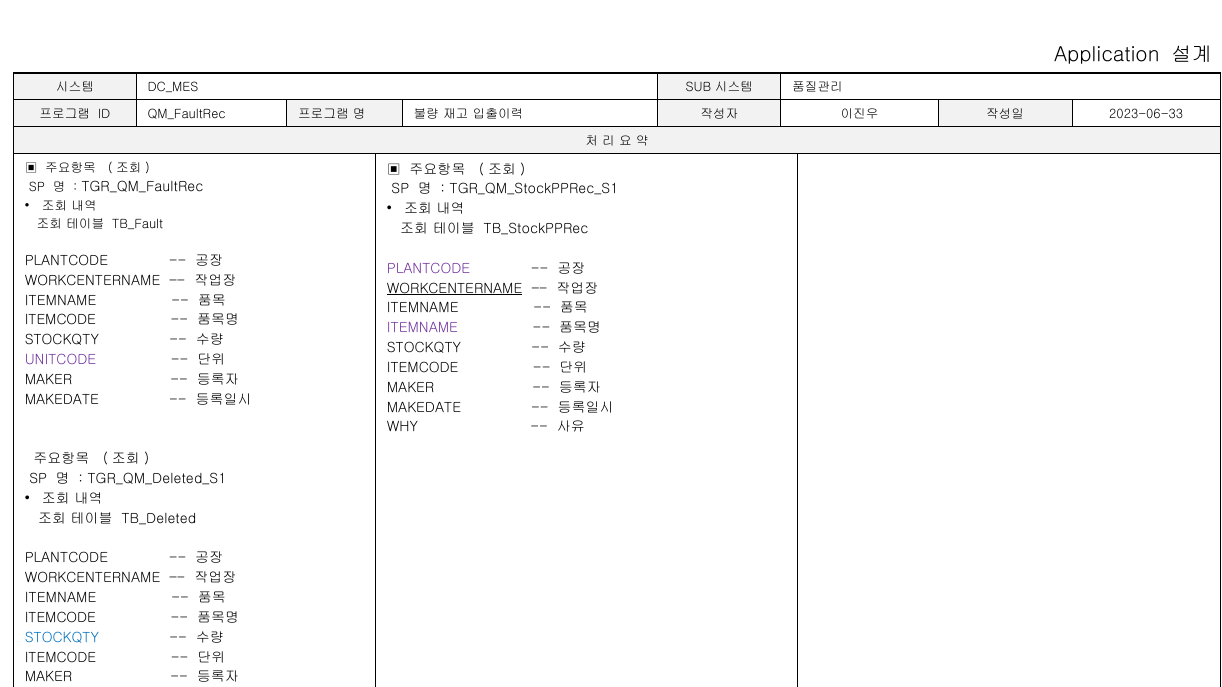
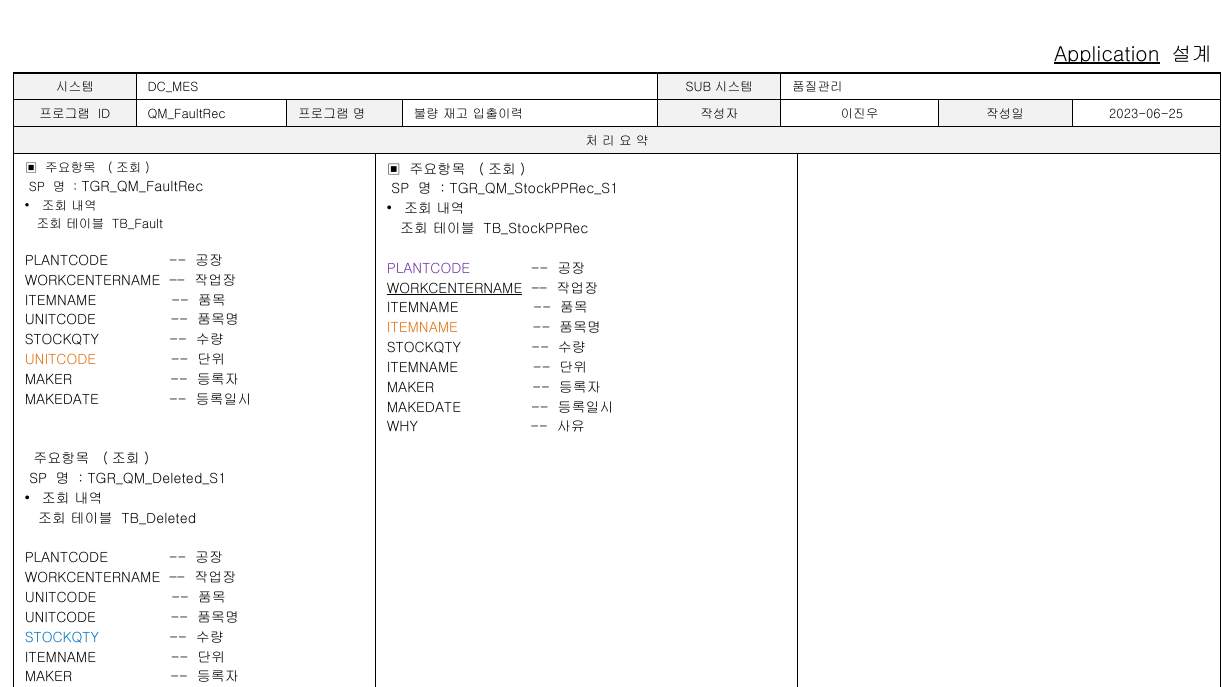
Application underline: none -> present (1107, 54)
2023-06-33: 2023-06-33 -> 2023-06-25 (1146, 115)
ITEMCODE: ITEMCODE -> UNITCODE (60, 320)
ITEMNAME colour: purple -> orange (422, 328)
UNITCODE colour: purple -> orange (60, 360)
ITEMCODE: ITEMCODE -> ITEMNAME (423, 368)
ITEMNAME: ITEMNAME -> UNITCODE (61, 598)
ITEMCODE: ITEMCODE -> UNITCODE (60, 618)
ITEMCODE: ITEMCODE -> ITEMNAME (60, 658)
